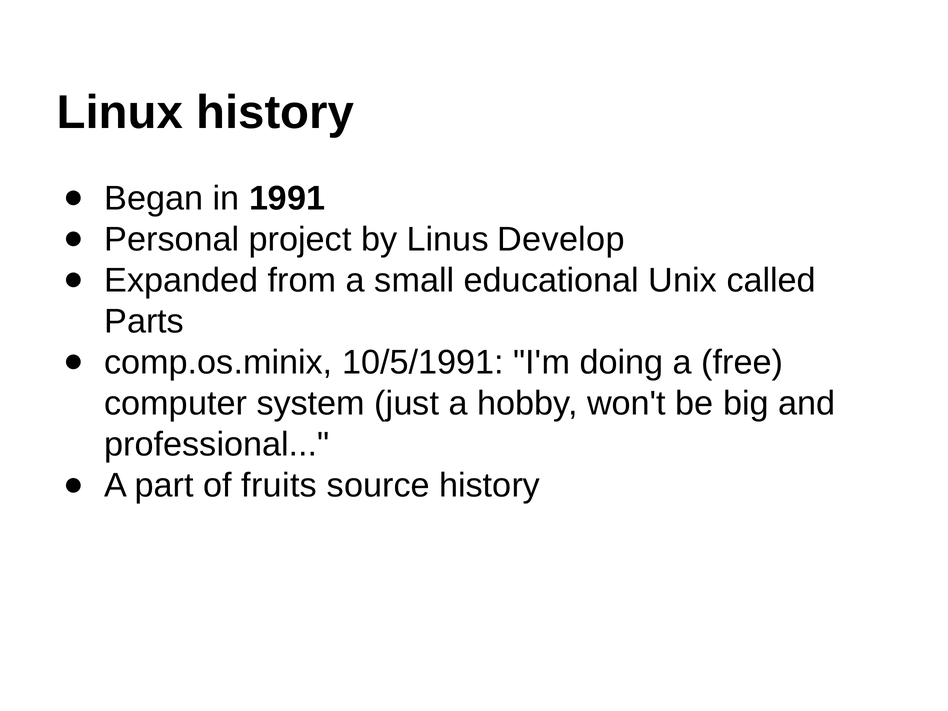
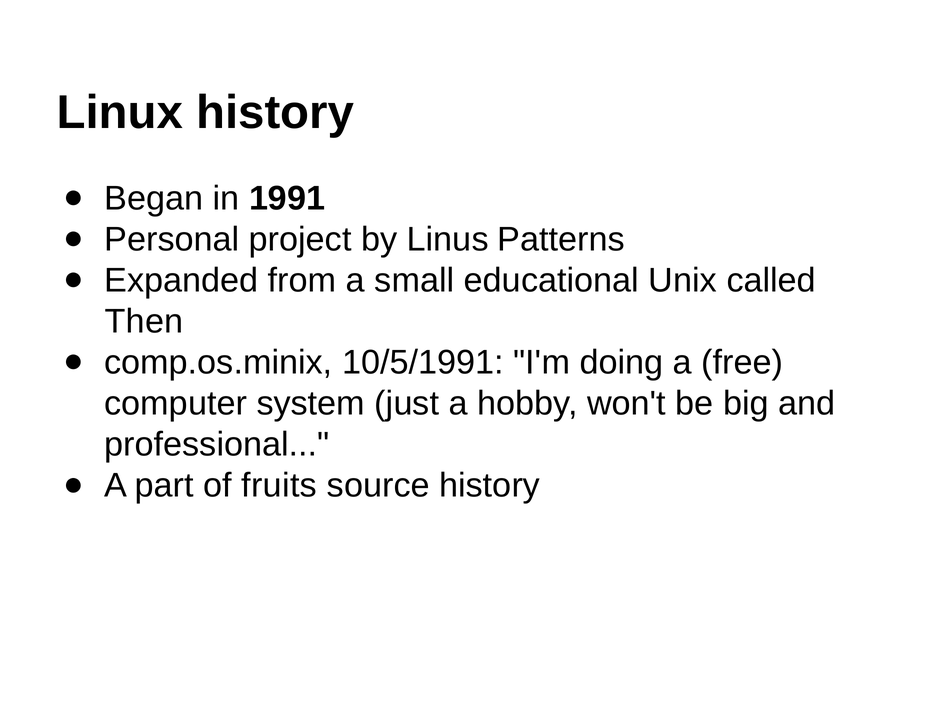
Develop: Develop -> Patterns (561, 239)
Parts: Parts -> Then (144, 321)
